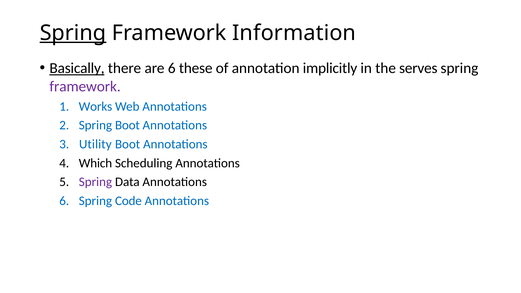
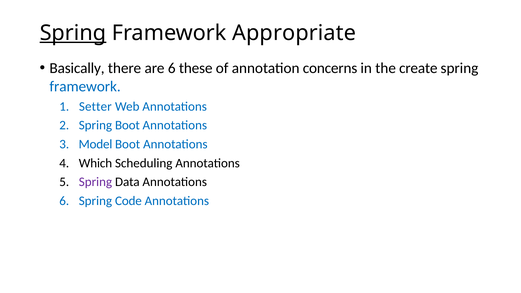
Information: Information -> Appropriate (294, 33)
Basically underline: present -> none (77, 68)
implicitly: implicitly -> concerns (330, 68)
serves: serves -> create (418, 68)
framework colour: purple -> blue (85, 86)
Works: Works -> Setter (95, 106)
Utility: Utility -> Model (95, 144)
